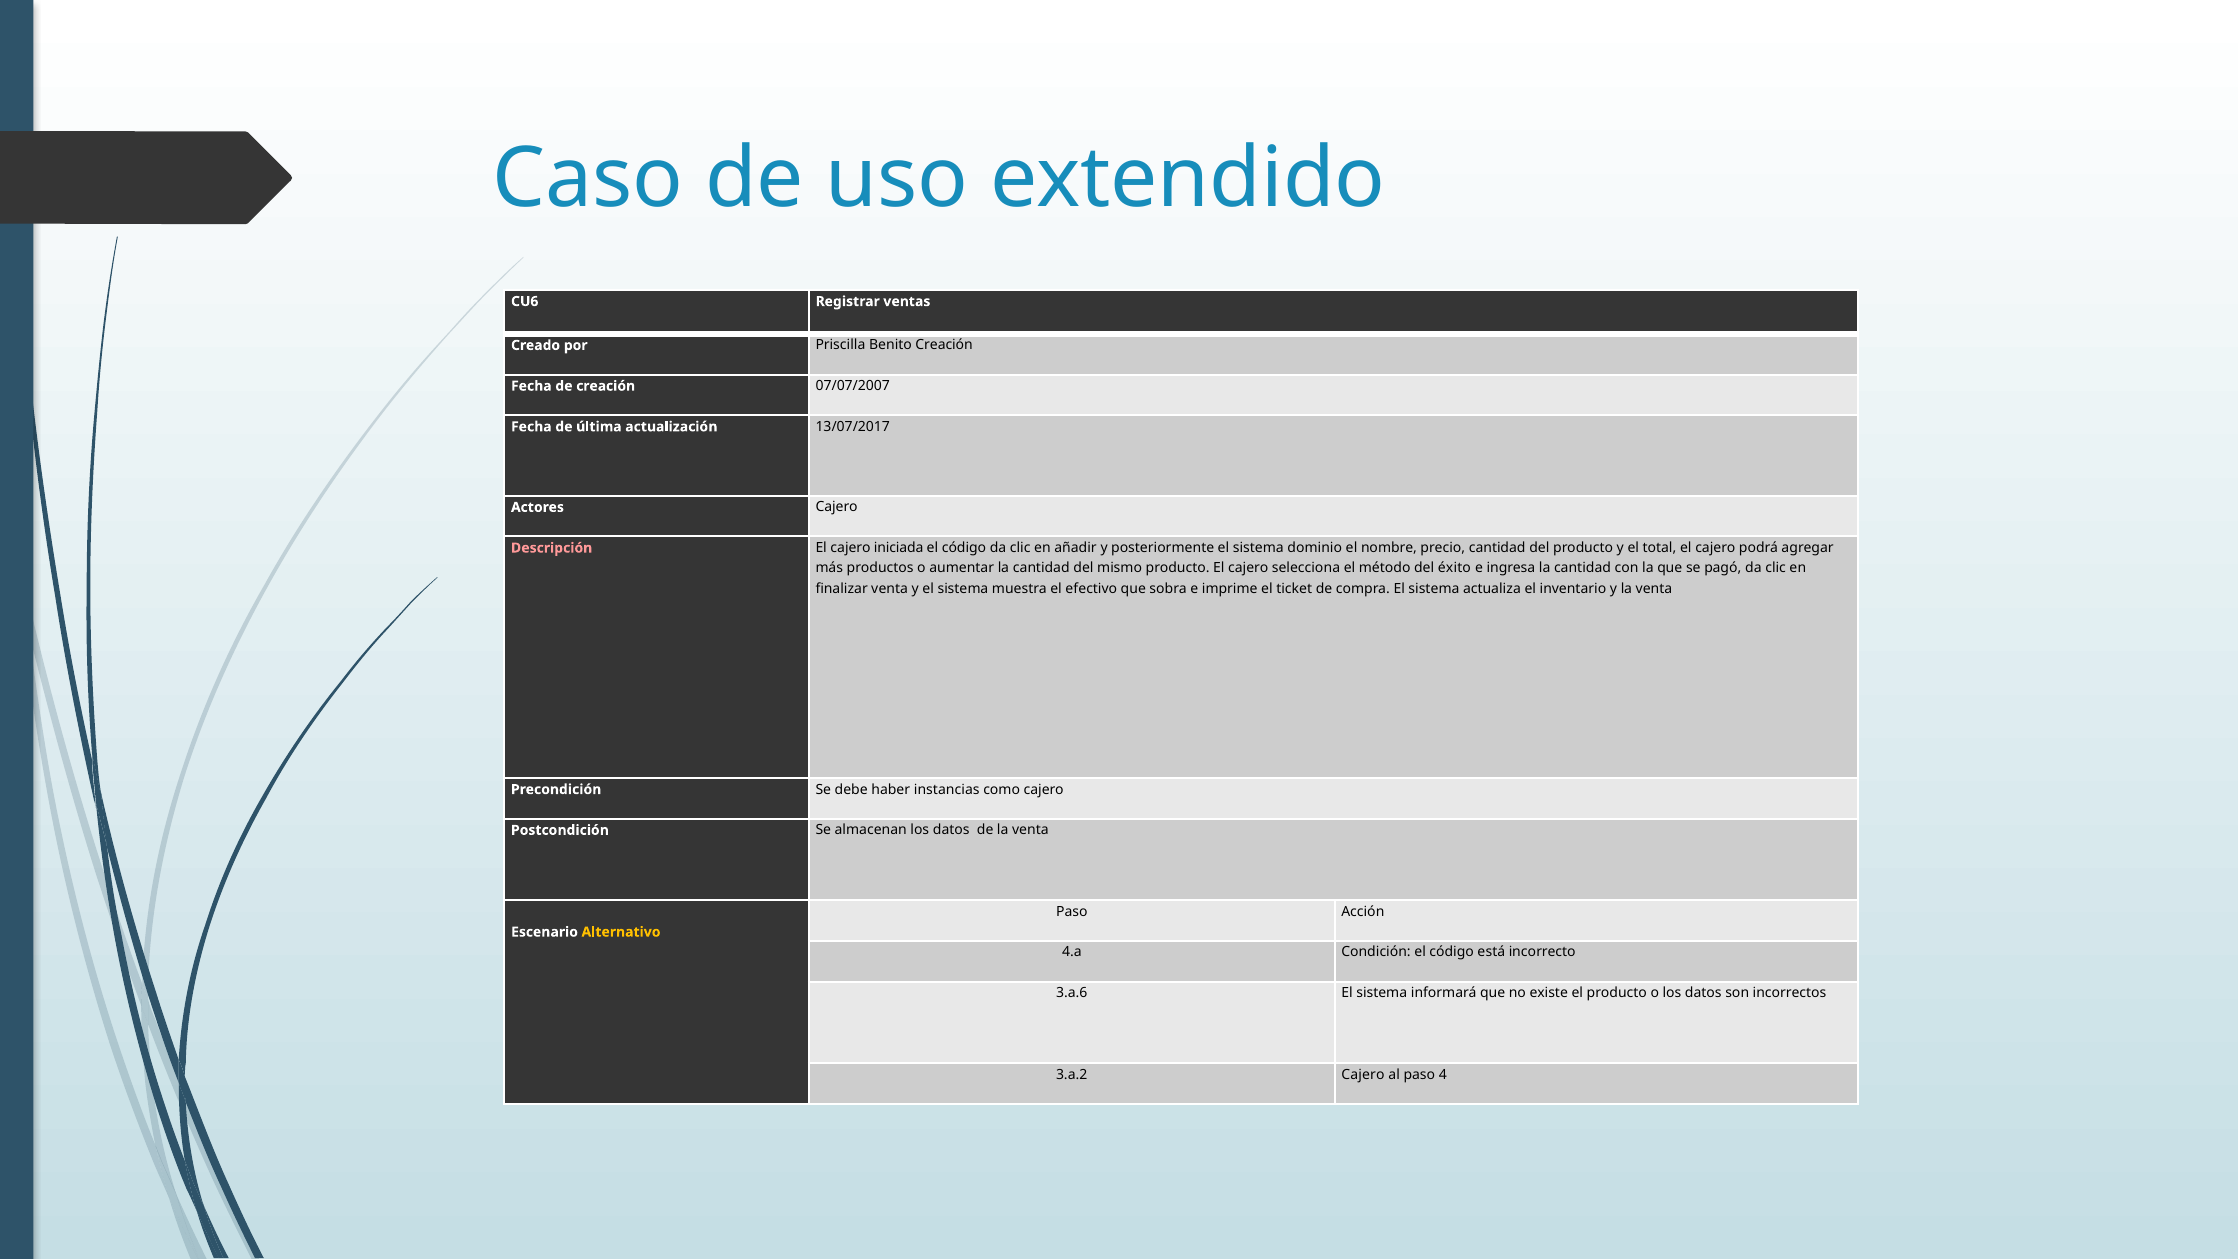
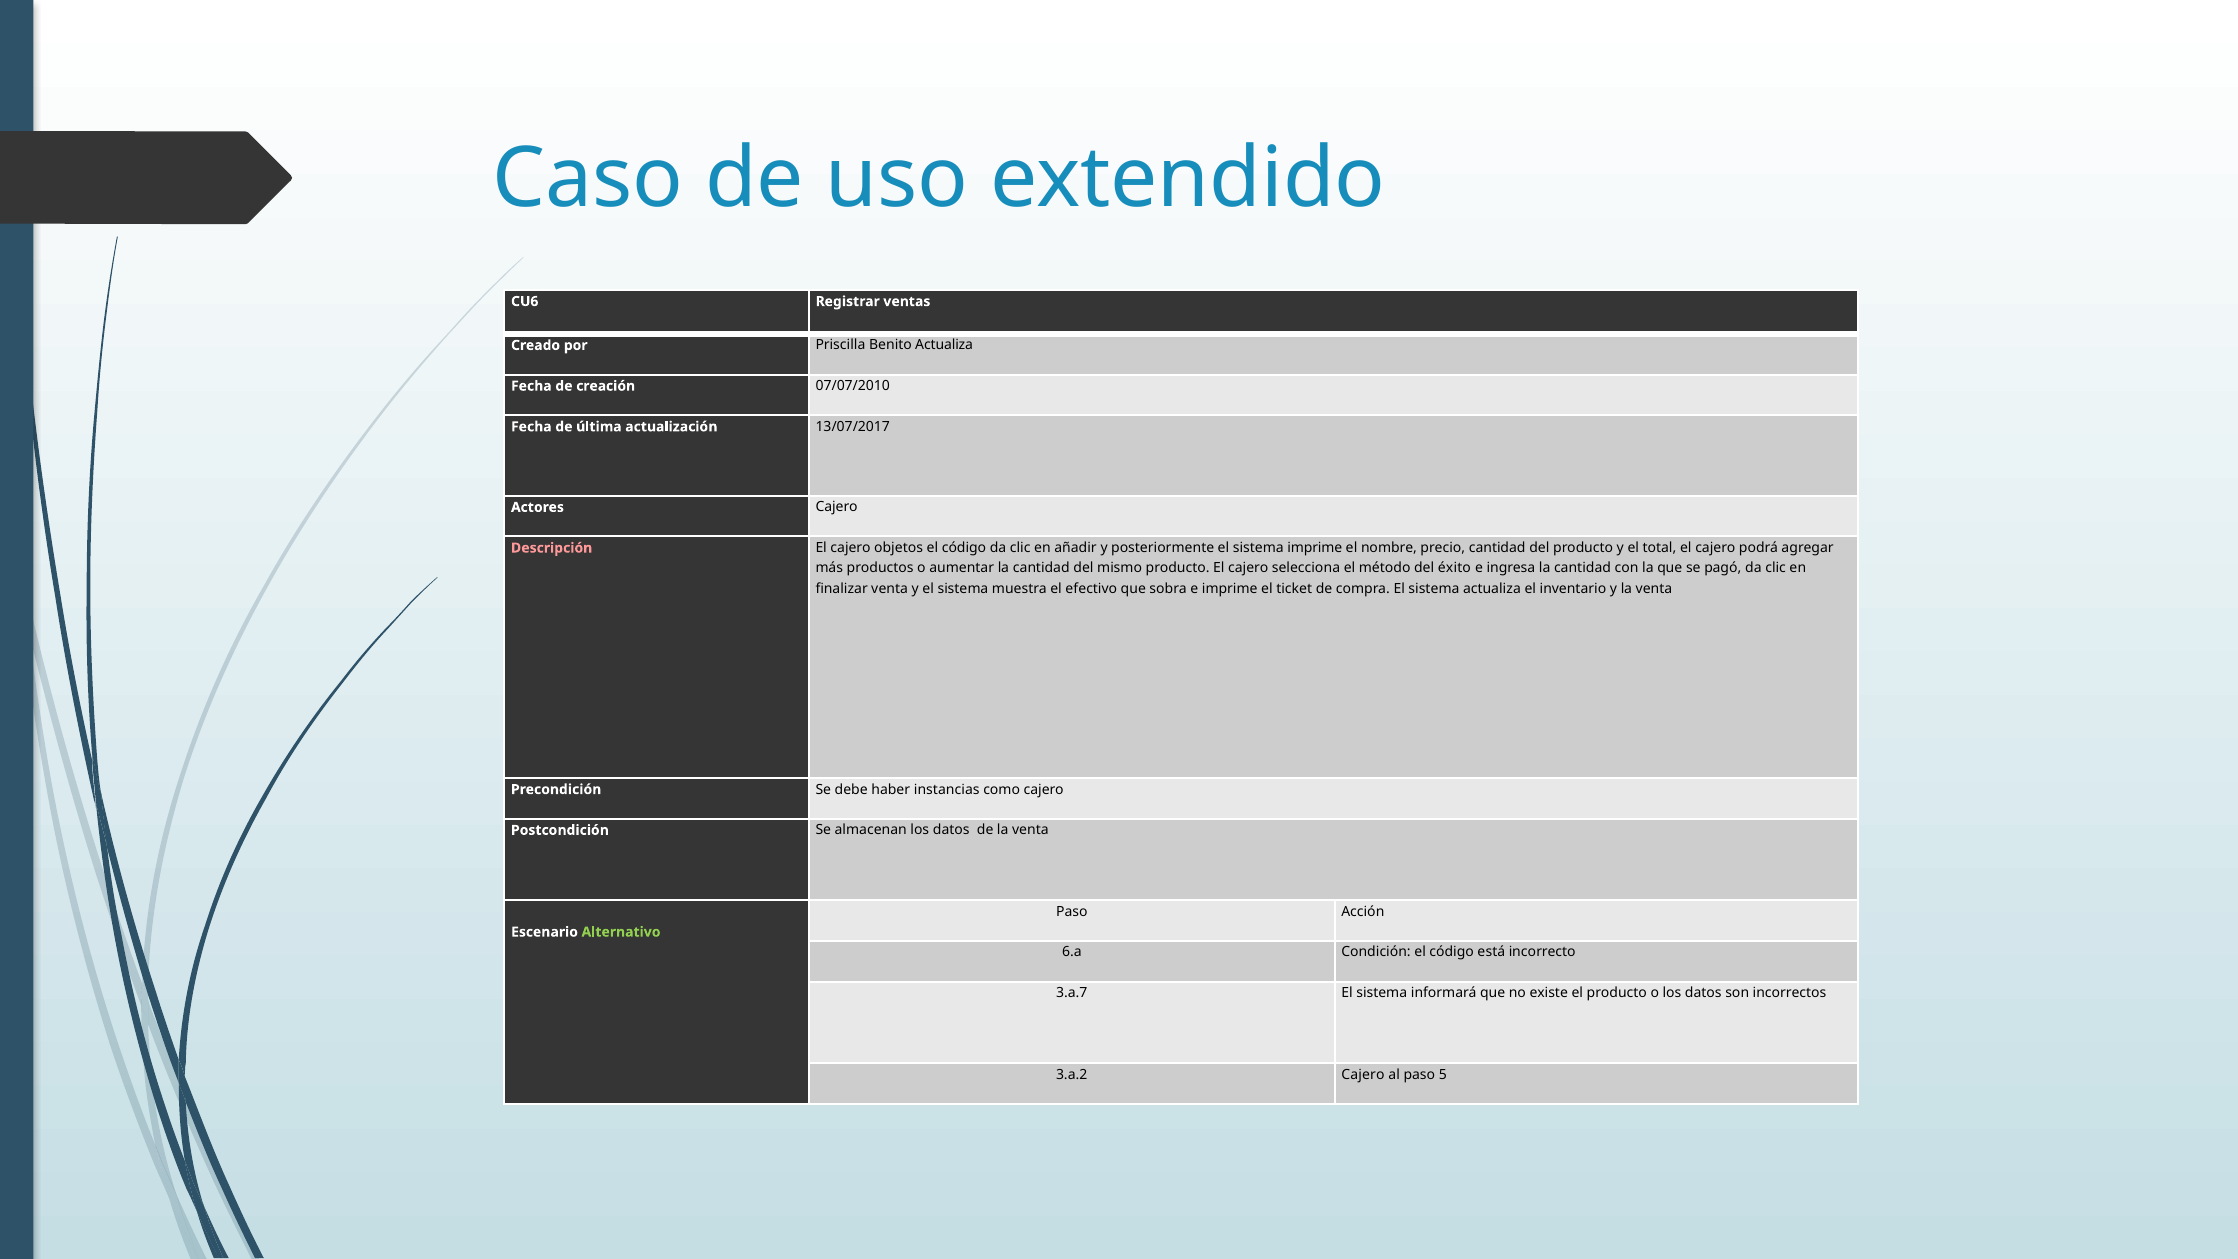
Benito Creación: Creación -> Actualiza (944, 345)
07/07/2007: 07/07/2007 -> 07/07/2010 (853, 386)
iniciada: iniciada -> objetos (899, 548)
sistema dominio: dominio -> imprime (1315, 548)
Alternativo colour: yellow -> light green (621, 932)
4.a: 4.a -> 6.a (1072, 952)
3.a.6: 3.a.6 -> 3.a.7 (1072, 993)
4: 4 -> 5 (1443, 1074)
